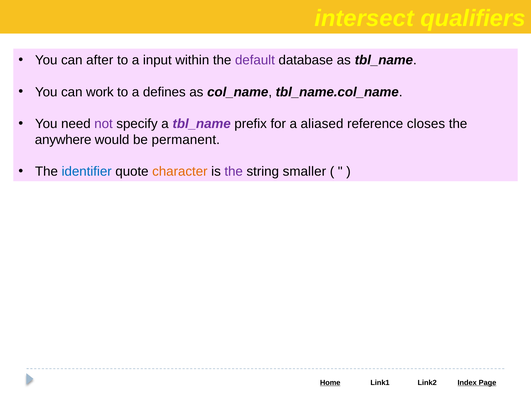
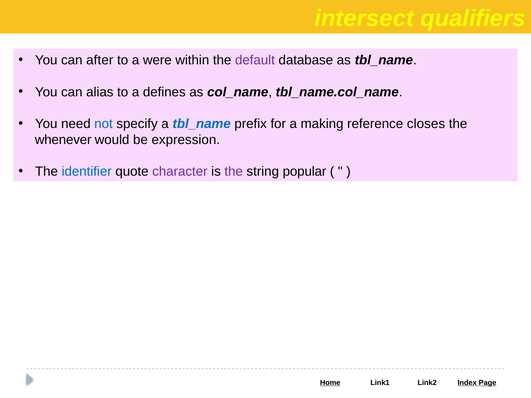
input: input -> were (157, 60)
work: work -> alias (100, 92)
not colour: purple -> blue (104, 124)
tbl_name colour: purple -> blue (202, 124)
aliased: aliased -> making (322, 124)
anywhere: anywhere -> whenever (63, 140)
permanent: permanent -> expression (186, 140)
character colour: orange -> purple (180, 172)
smaller: smaller -> popular (304, 172)
